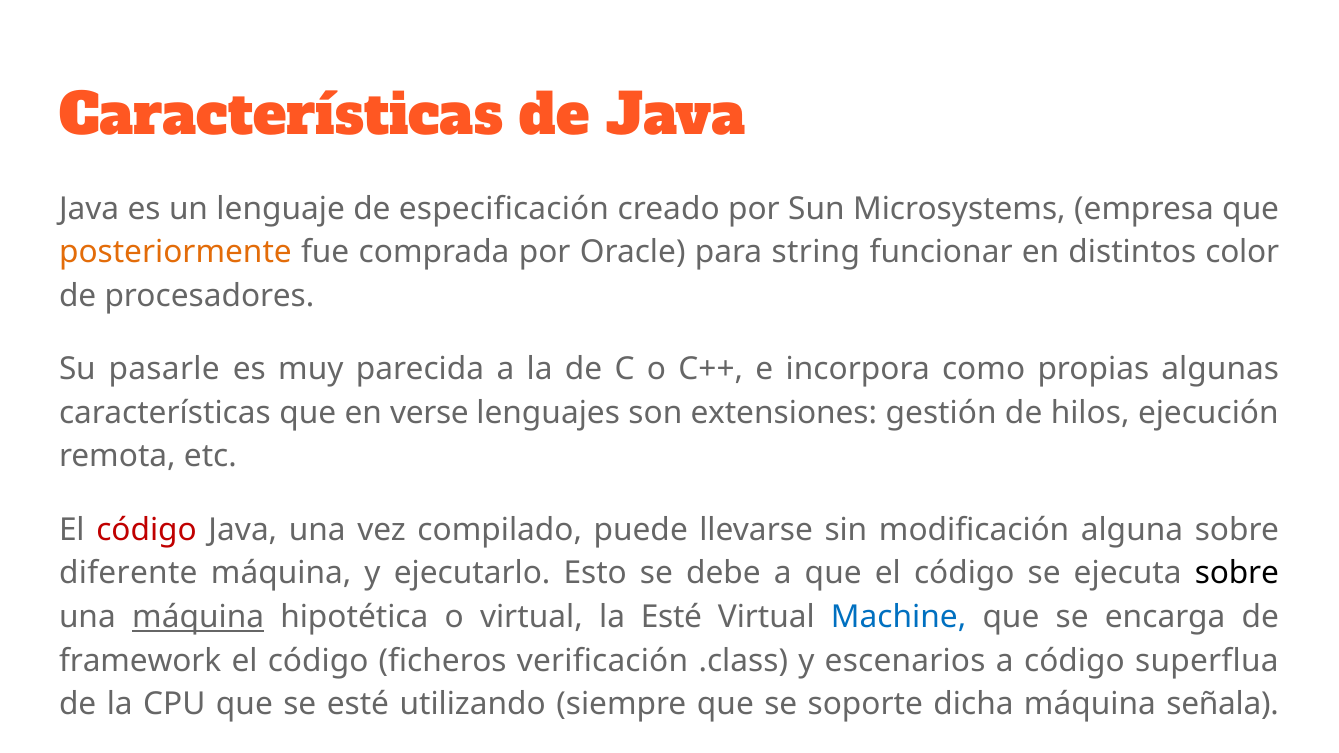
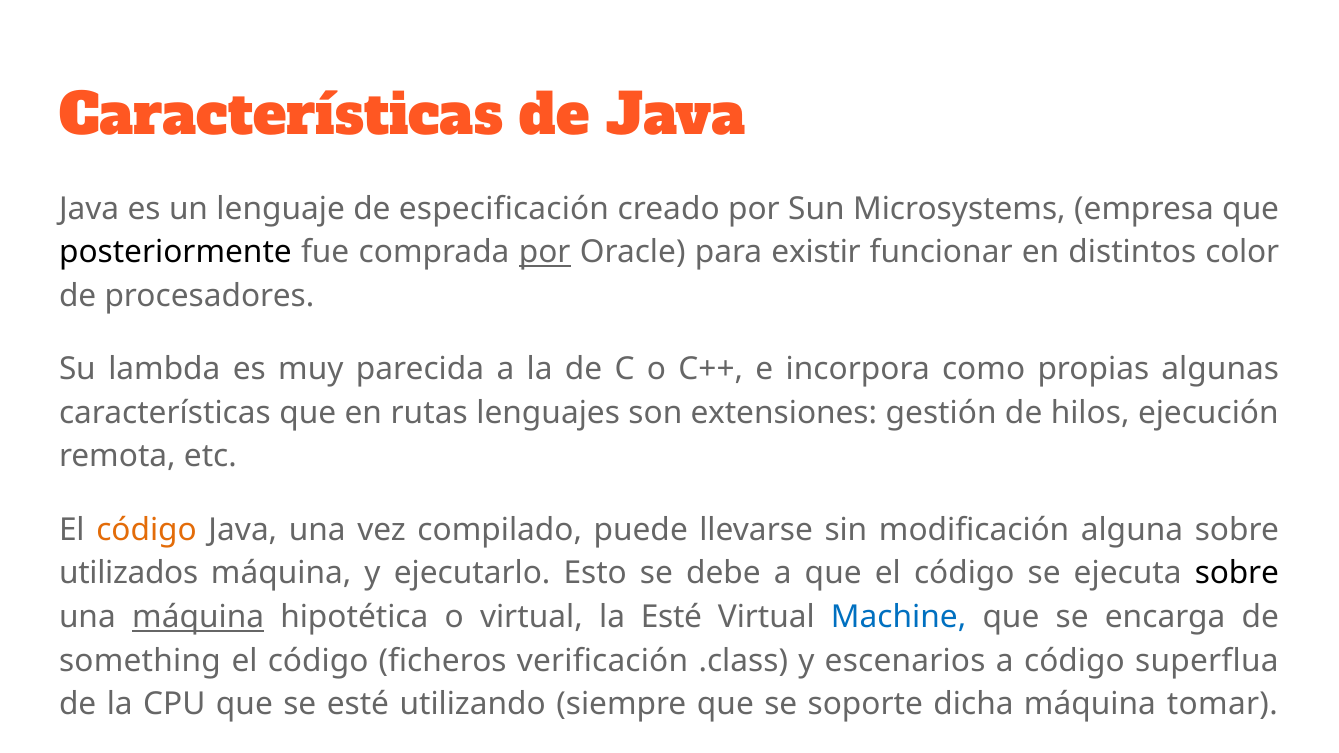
posteriormente colour: orange -> black (175, 253)
por underline: none -> present (545, 253)
string: string -> existir (816, 253)
pasarle: pasarle -> lambda (164, 369)
verse: verse -> rutas (429, 413)
código colour: red -> orange (147, 530)
diferente: diferente -> utilizados (129, 574)
framework: framework -> something (140, 661)
señala: señala -> tomar (1222, 704)
